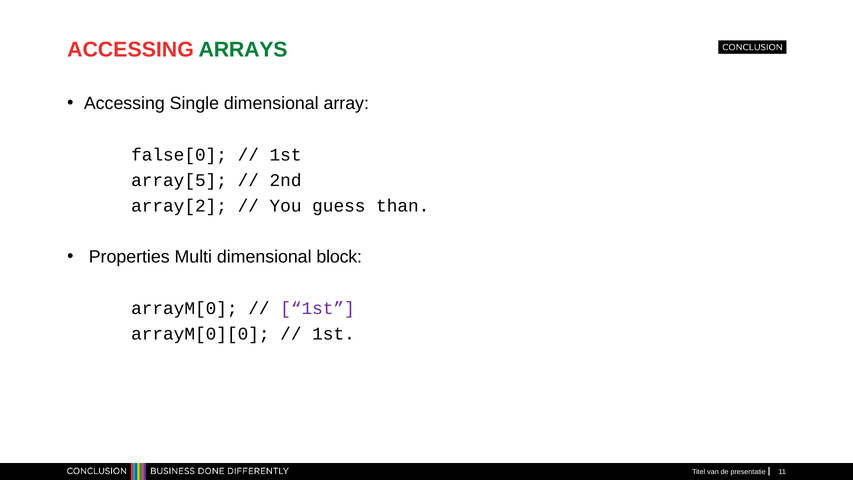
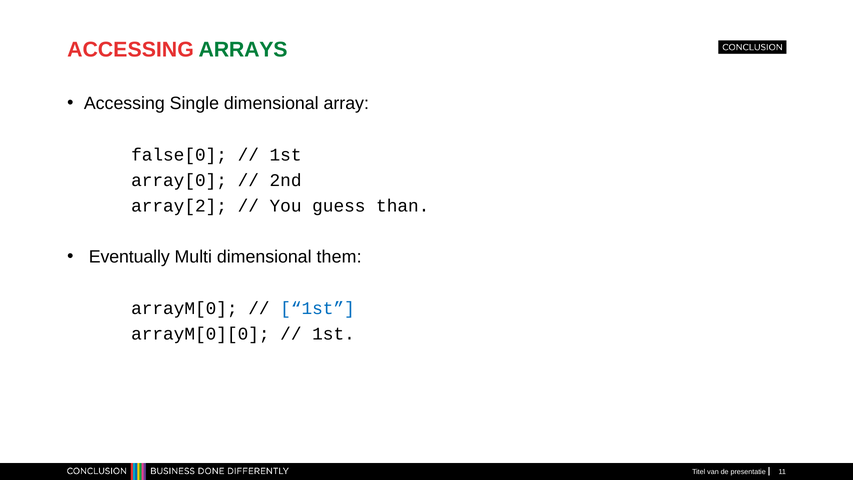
array[5: array[5 -> array[0 (179, 180)
Properties: Properties -> Eventually (129, 257)
block: block -> them (339, 257)
1st colour: purple -> blue (318, 308)
